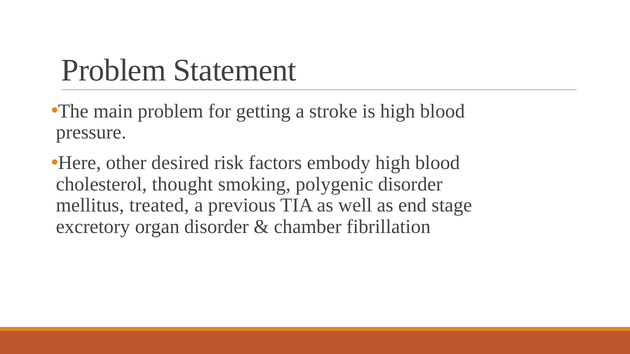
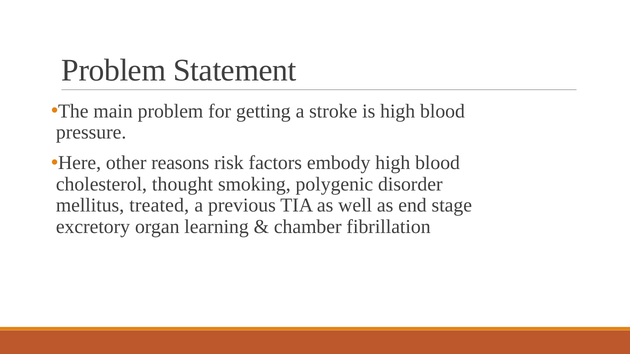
desired: desired -> reasons (180, 163)
organ disorder: disorder -> learning (217, 227)
